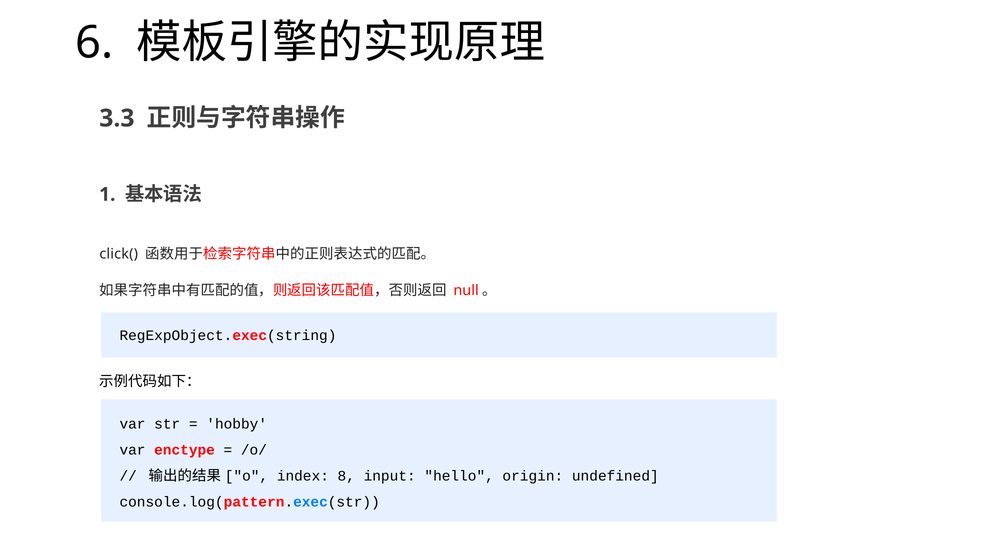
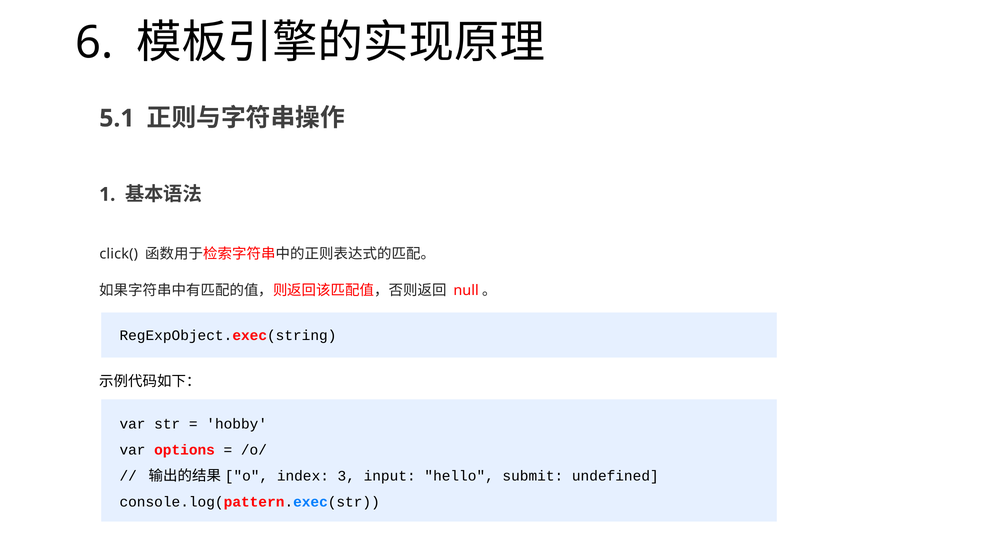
3.3: 3.3 -> 5.1 (117, 118)
enctype: enctype -> options (185, 450)
8: 8 -> 3 (346, 476)
origin: origin -> submit (533, 476)
